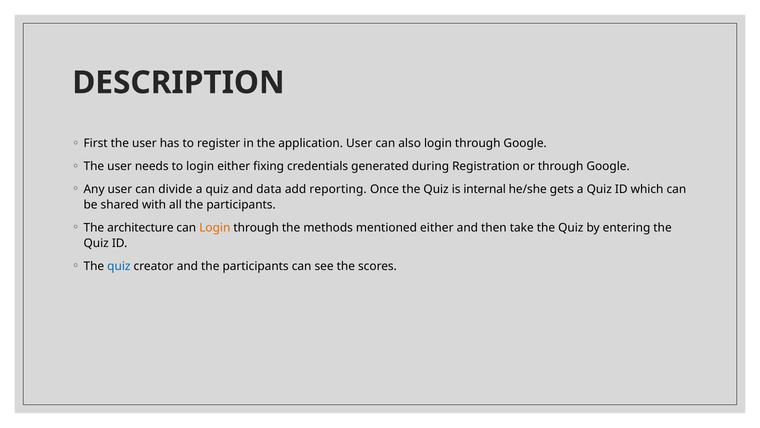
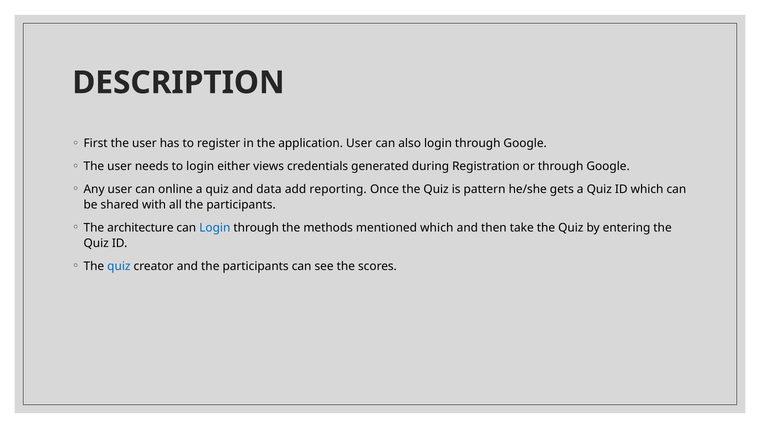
fixing: fixing -> views (269, 166)
divide: divide -> online (175, 189)
internal: internal -> pattern (485, 189)
Login colour: orange -> blue (215, 227)
mentioned either: either -> which (437, 227)
